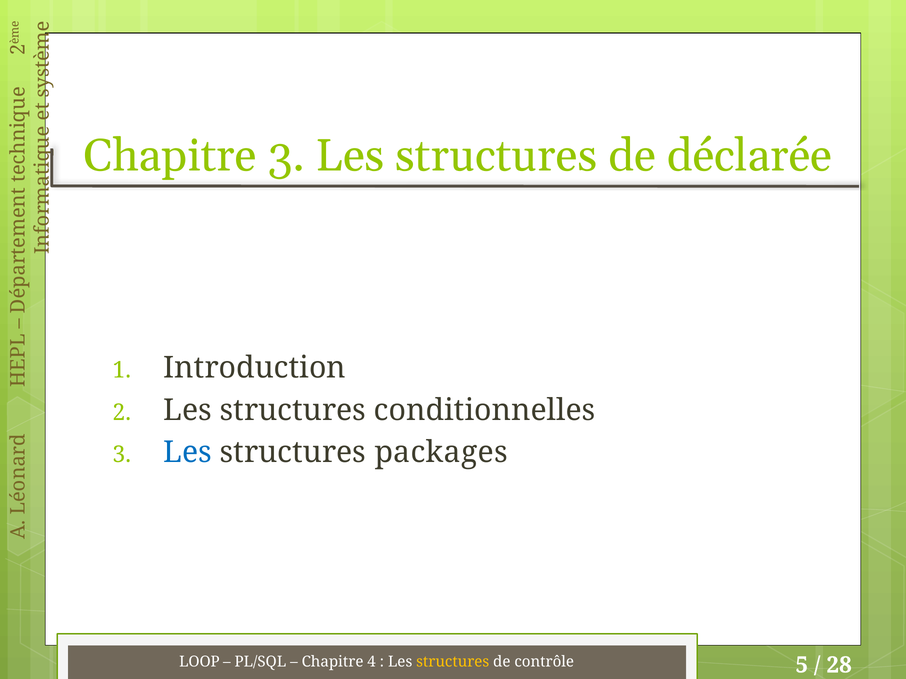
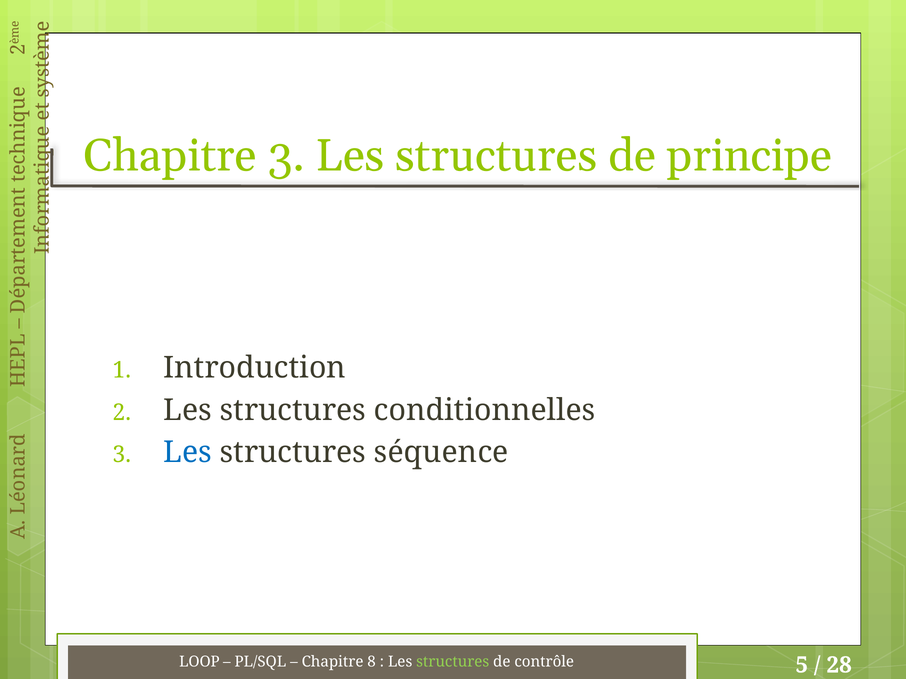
déclarée: déclarée -> principe (749, 156)
packages: packages -> séquence (441, 453)
4: 4 -> 8 (372, 662)
structures colour: yellow -> light green (453, 662)
